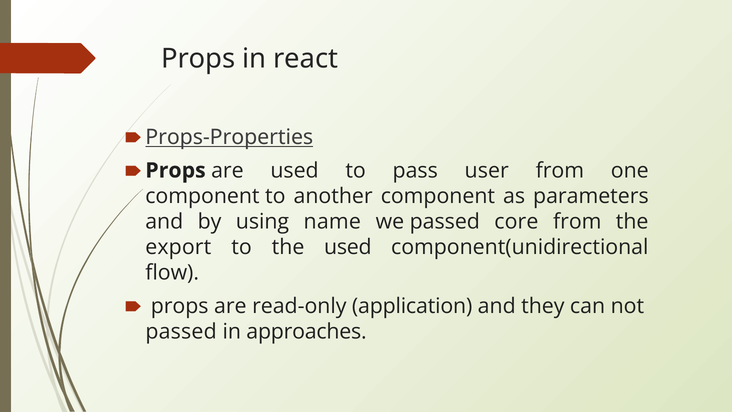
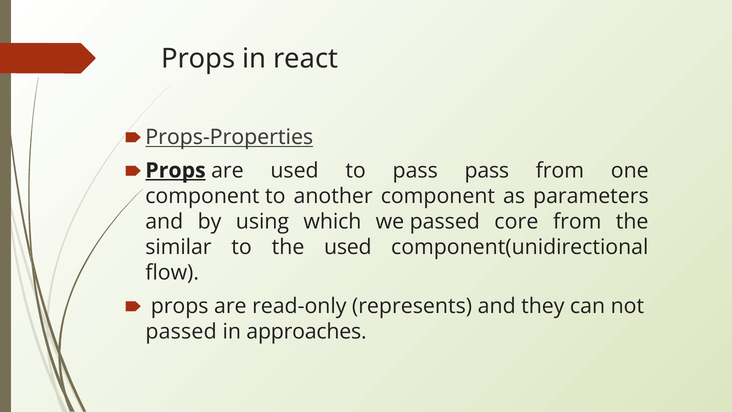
Props underline: none -> present (176, 170)
pass user: user -> pass (487, 170)
name: name -> which (332, 222)
export: export -> similar (178, 247)
application: application -> represents (412, 306)
